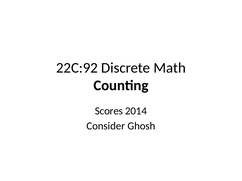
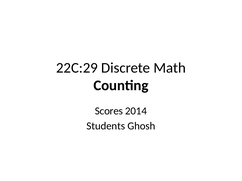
22C:92: 22C:92 -> 22C:29 (77, 68)
Consider: Consider -> Students (106, 126)
